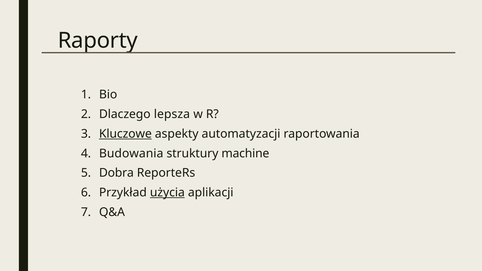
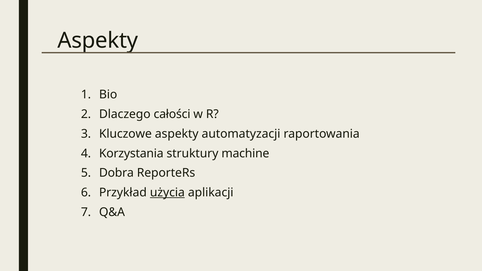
Raporty: Raporty -> Aspekty (98, 41)
lepsza: lepsza -> całości (172, 114)
Kluczowe underline: present -> none (125, 134)
Budowania: Budowania -> Korzystania (131, 153)
